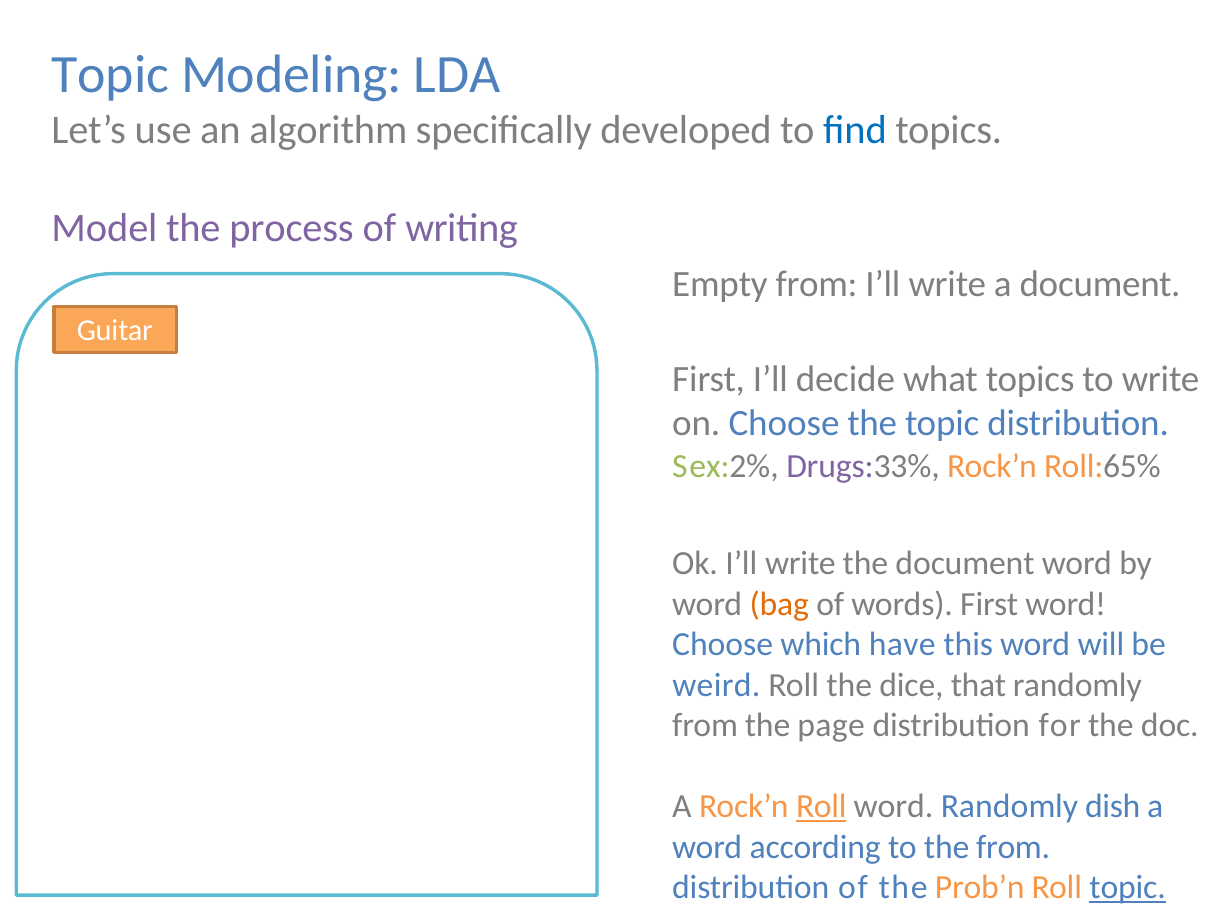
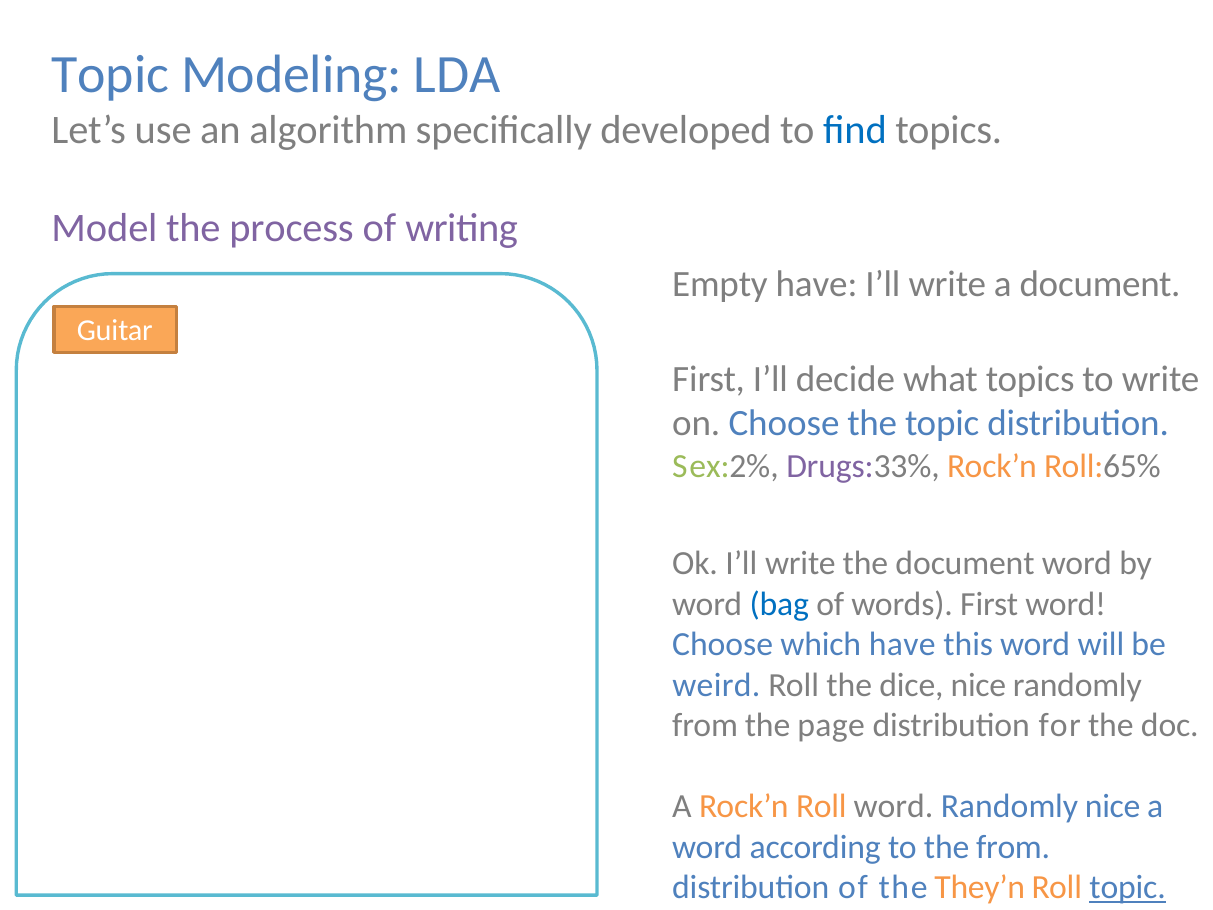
Empty from: from -> have (816, 284)
bag colour: orange -> blue (779, 604)
dice that: that -> nice (978, 685)
Roll underline: present -> none (821, 806)
Randomly dish: dish -> nice (1113, 806)
Prob’n: Prob’n -> They’n (980, 887)
